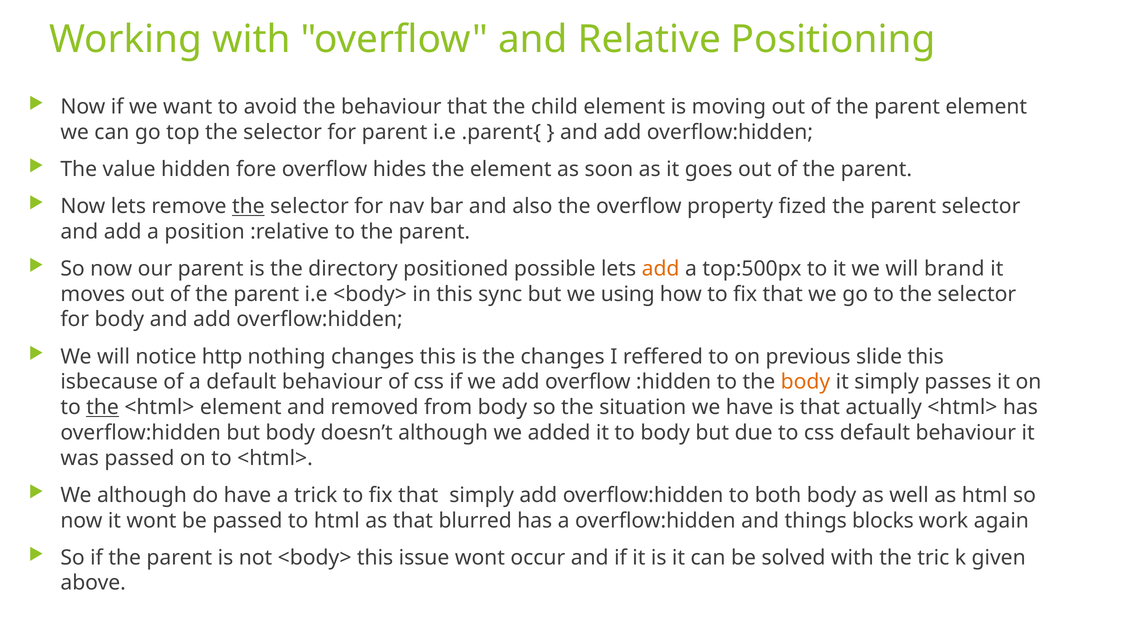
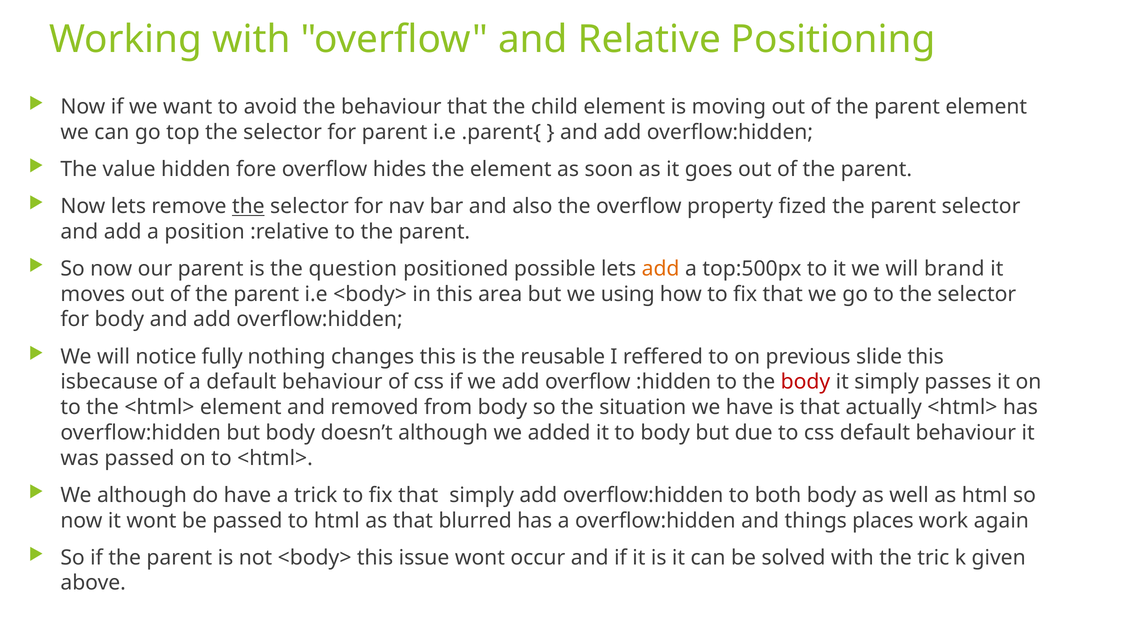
directory: directory -> question (353, 269)
sync: sync -> area (500, 294)
http: http -> fully (222, 357)
the changes: changes -> reusable (563, 357)
body colour: orange -> red (805, 382)
the underline: present -> none (103, 408)
blocks: blocks -> places (883, 521)
